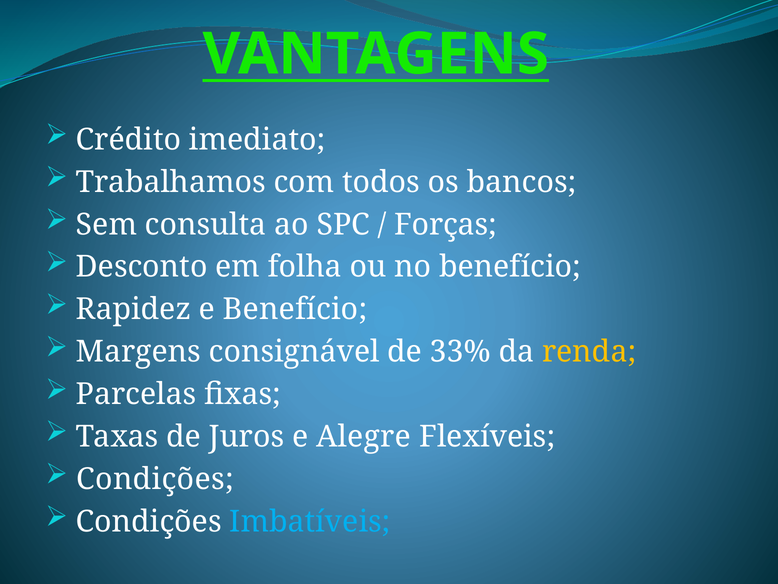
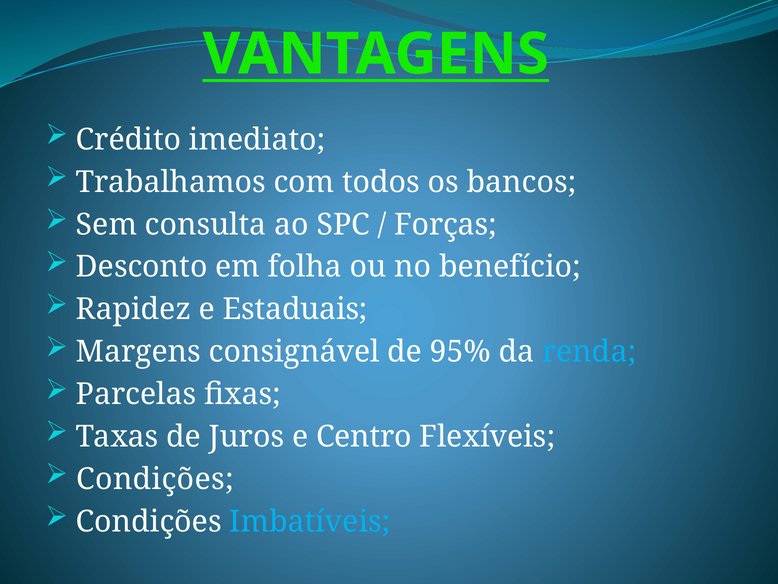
e Benefício: Benefício -> Estaduais (295, 309)
33%: 33% -> 95% (460, 352)
renda colour: yellow -> light blue (589, 352)
Alegre: Alegre -> Centro (364, 436)
